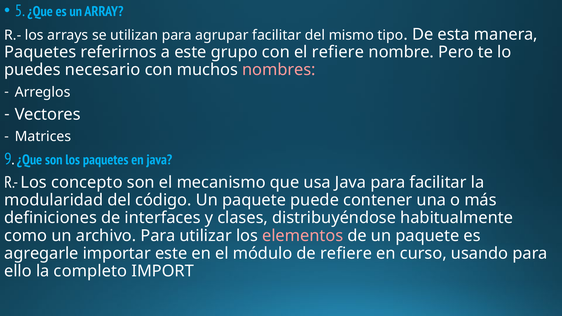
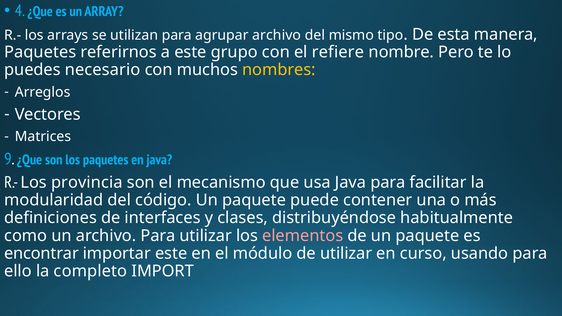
5: 5 -> 4 (20, 11)
agrupar facilitar: facilitar -> archivo (277, 35)
nombres colour: pink -> yellow (279, 70)
concepto: concepto -> provincia (87, 183)
agregarle: agregarle -> encontrar (41, 253)
de refiere: refiere -> utilizar (346, 253)
